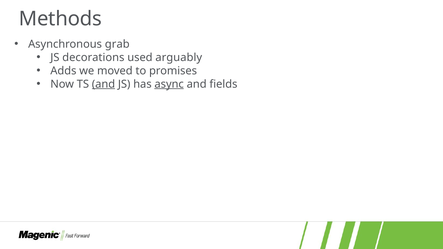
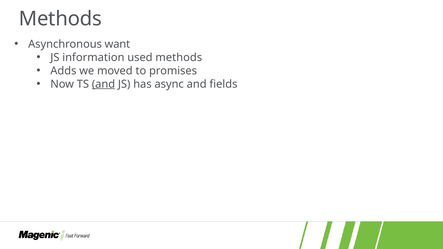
grab: grab -> want (117, 44)
decorations: decorations -> information (93, 58)
used arguably: arguably -> methods (179, 58)
async underline: present -> none (169, 84)
